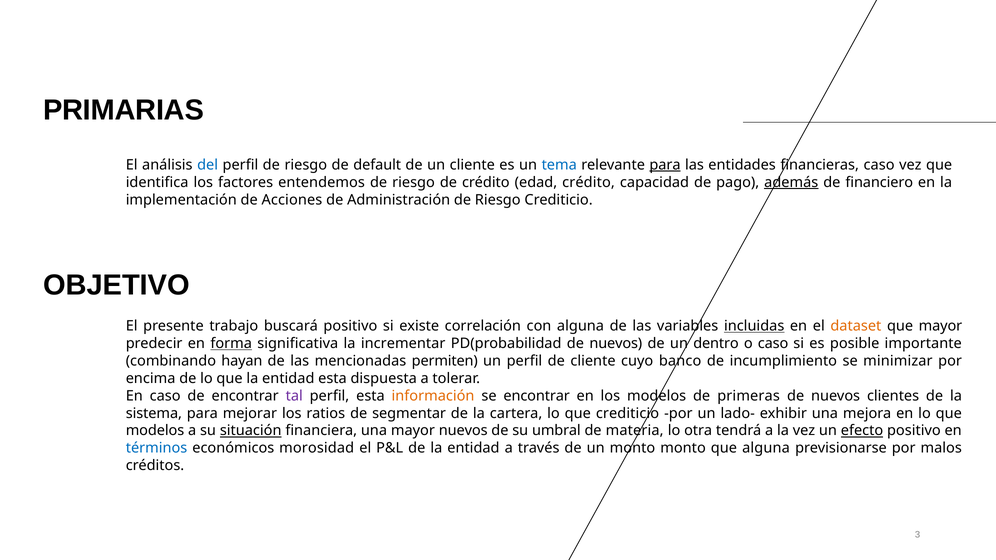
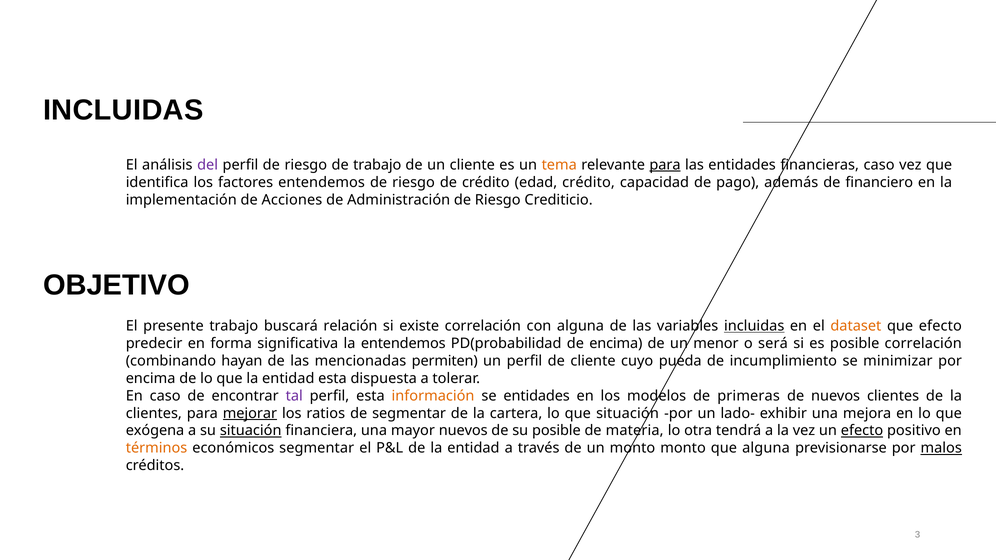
PRIMARIAS: PRIMARIAS -> INCLUIDAS (123, 110)
del colour: blue -> purple (208, 165)
de default: default -> trabajo (377, 165)
tema colour: blue -> orange (559, 165)
además underline: present -> none (791, 182)
buscará positivo: positivo -> relación (350, 326)
que mayor: mayor -> efecto (940, 326)
forma underline: present -> none (231, 344)
la incrementar: incrementar -> entendemos (403, 344)
PD(probabilidad de nuevos: nuevos -> encima (616, 344)
dentro: dentro -> menor (716, 344)
o caso: caso -> será (773, 344)
posible importante: importante -> correlación (923, 344)
banco: banco -> pueda (680, 361)
se encontrar: encontrar -> entidades (537, 396)
sistema: sistema -> clientes (154, 413)
mejorar underline: none -> present (250, 413)
que crediticio: crediticio -> situación (627, 413)
modelos: modelos -> exógena (155, 431)
su umbral: umbral -> posible (556, 431)
términos colour: blue -> orange (157, 448)
económicos morosidad: morosidad -> segmentar (317, 448)
malos underline: none -> present (941, 448)
